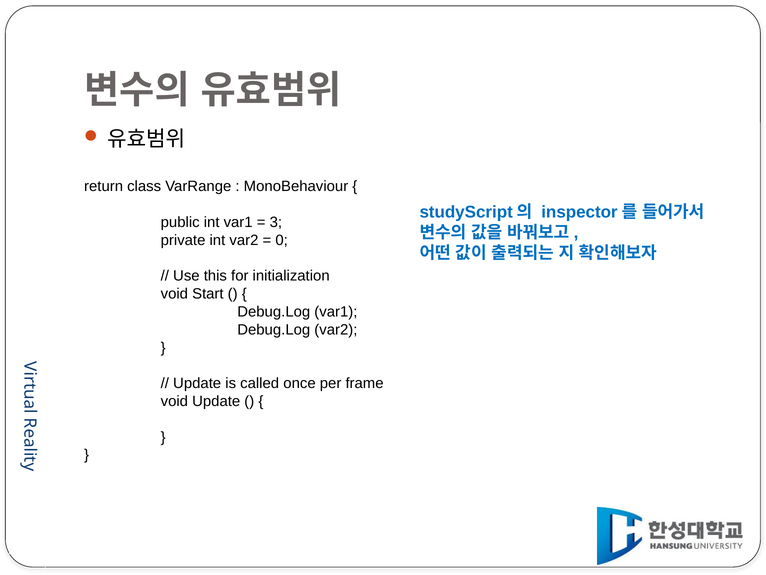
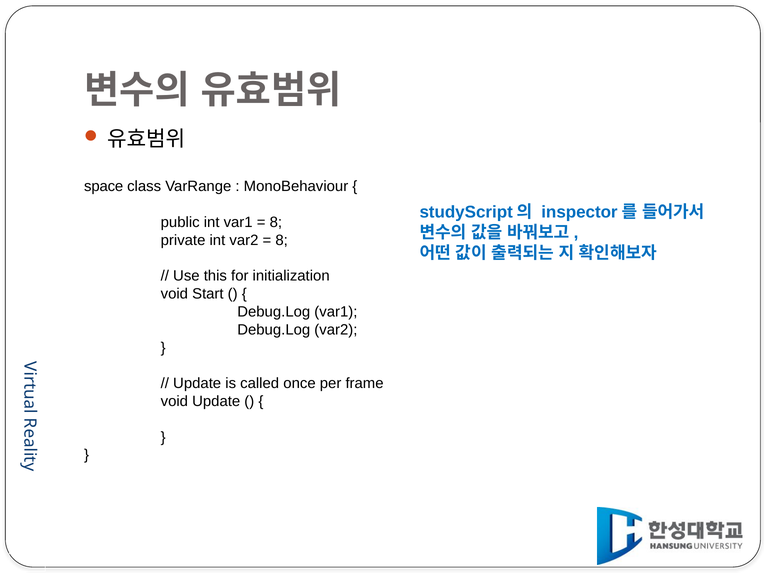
return: return -> space (104, 186)
3: 3 -> 8 (276, 222)
0: 0 -> 8 (282, 240)
